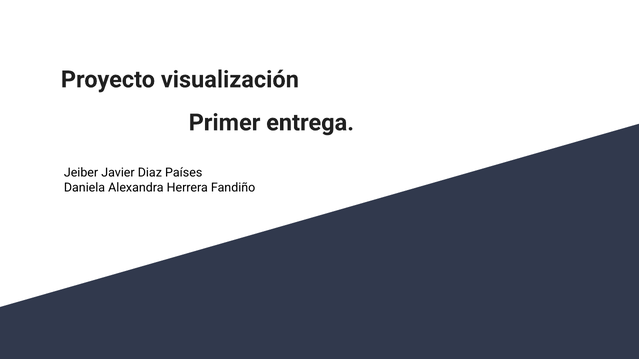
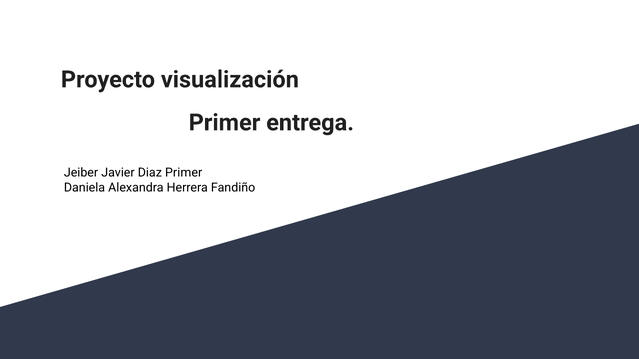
Diaz Países: Países -> Primer (184, 173)
